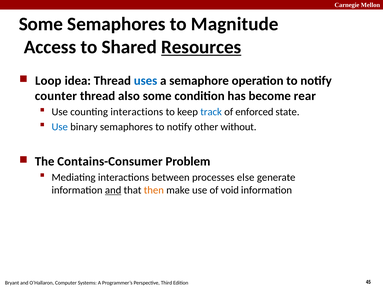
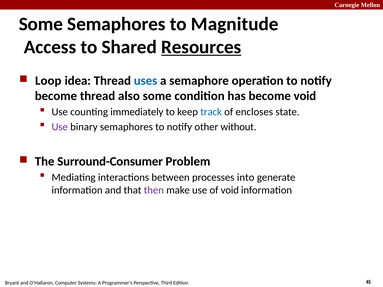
counter: counter -> become (56, 96)
become rear: rear -> void (305, 96)
counting interactions: interactions -> immediately (137, 112)
enforced: enforced -> encloses (254, 112)
Use colour: blue -> purple (60, 127)
Contains-Consumer: Contains-Consumer -> Surround-Consumer (110, 162)
else: else -> into (246, 178)
and underline: present -> none (113, 190)
then colour: orange -> purple (154, 190)
